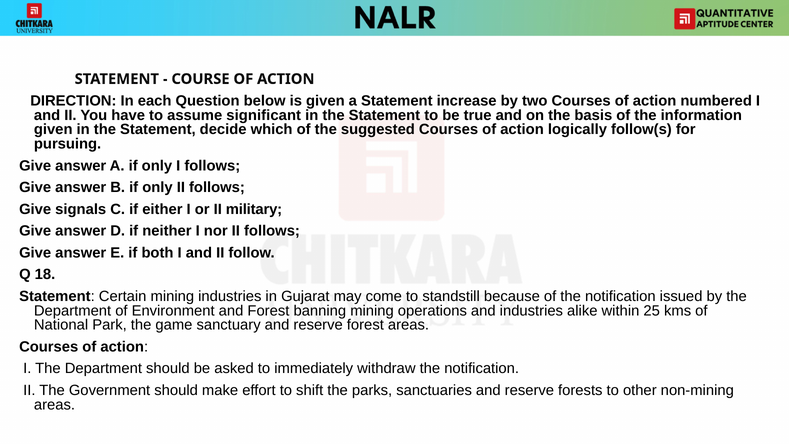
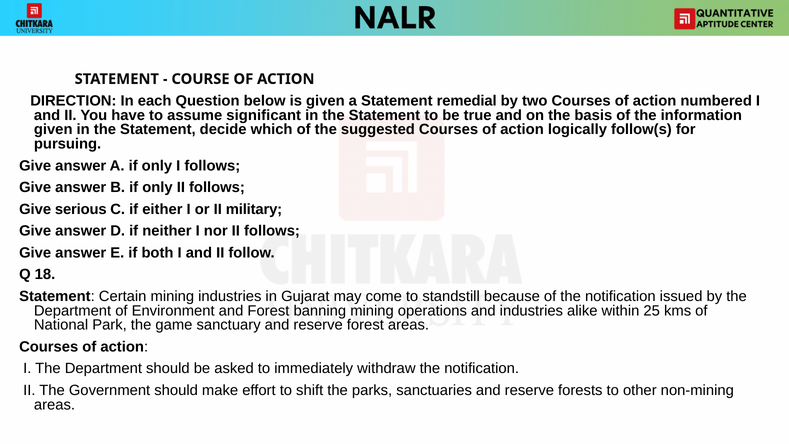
increase: increase -> remedial (467, 101)
signals: signals -> serious (81, 209)
